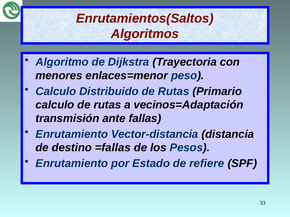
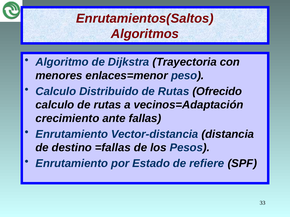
Primario: Primario -> Ofrecido (217, 92)
transmisión: transmisión -> crecimiento (67, 119)
